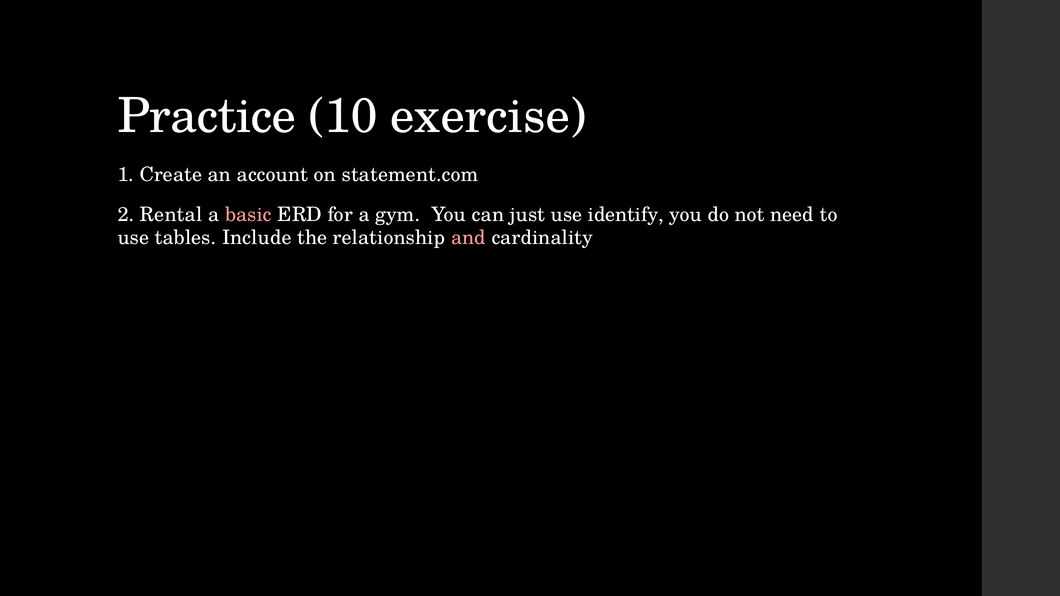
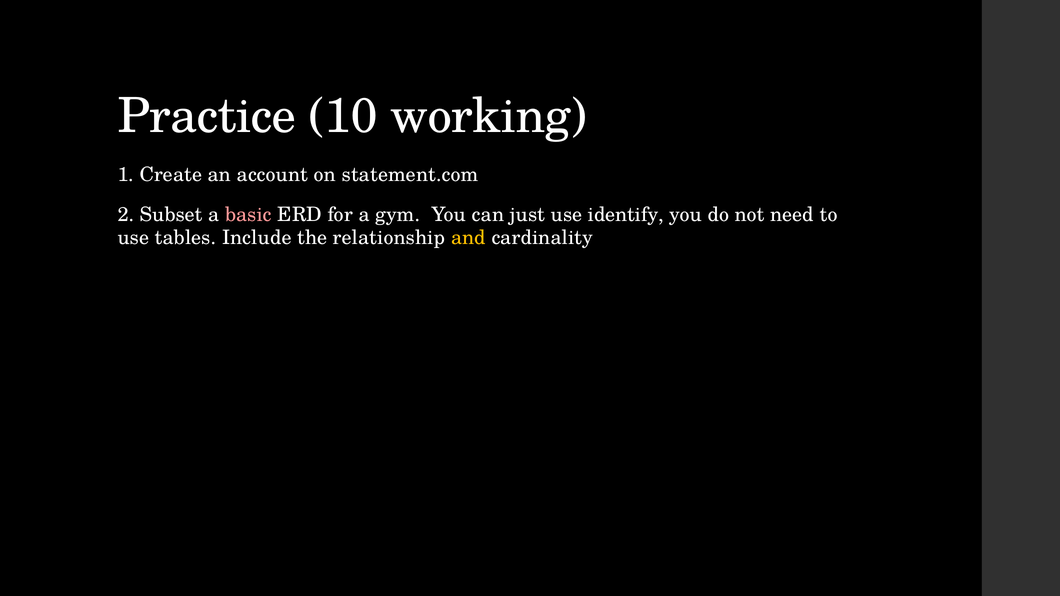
exercise: exercise -> working (488, 117)
Rental: Rental -> Subset (171, 215)
and colour: pink -> yellow (468, 238)
